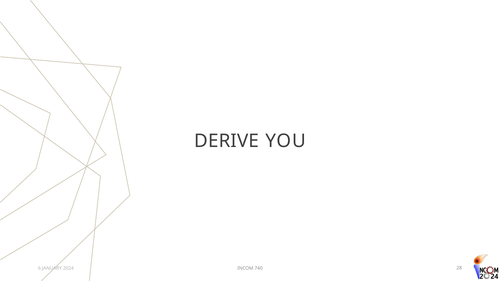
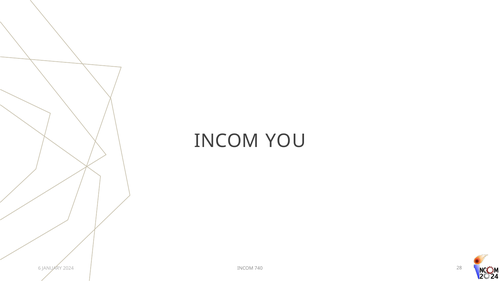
DERIVE: DERIVE -> INCOM (227, 141)
